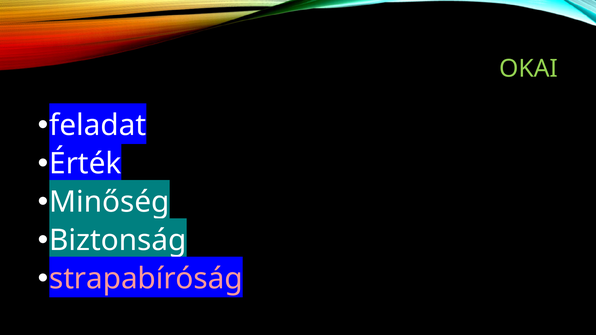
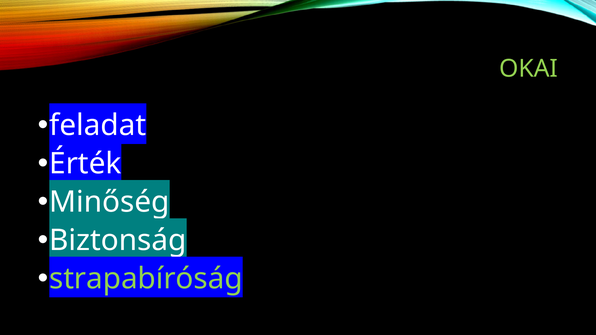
strapabíróság colour: pink -> light green (146, 279)
